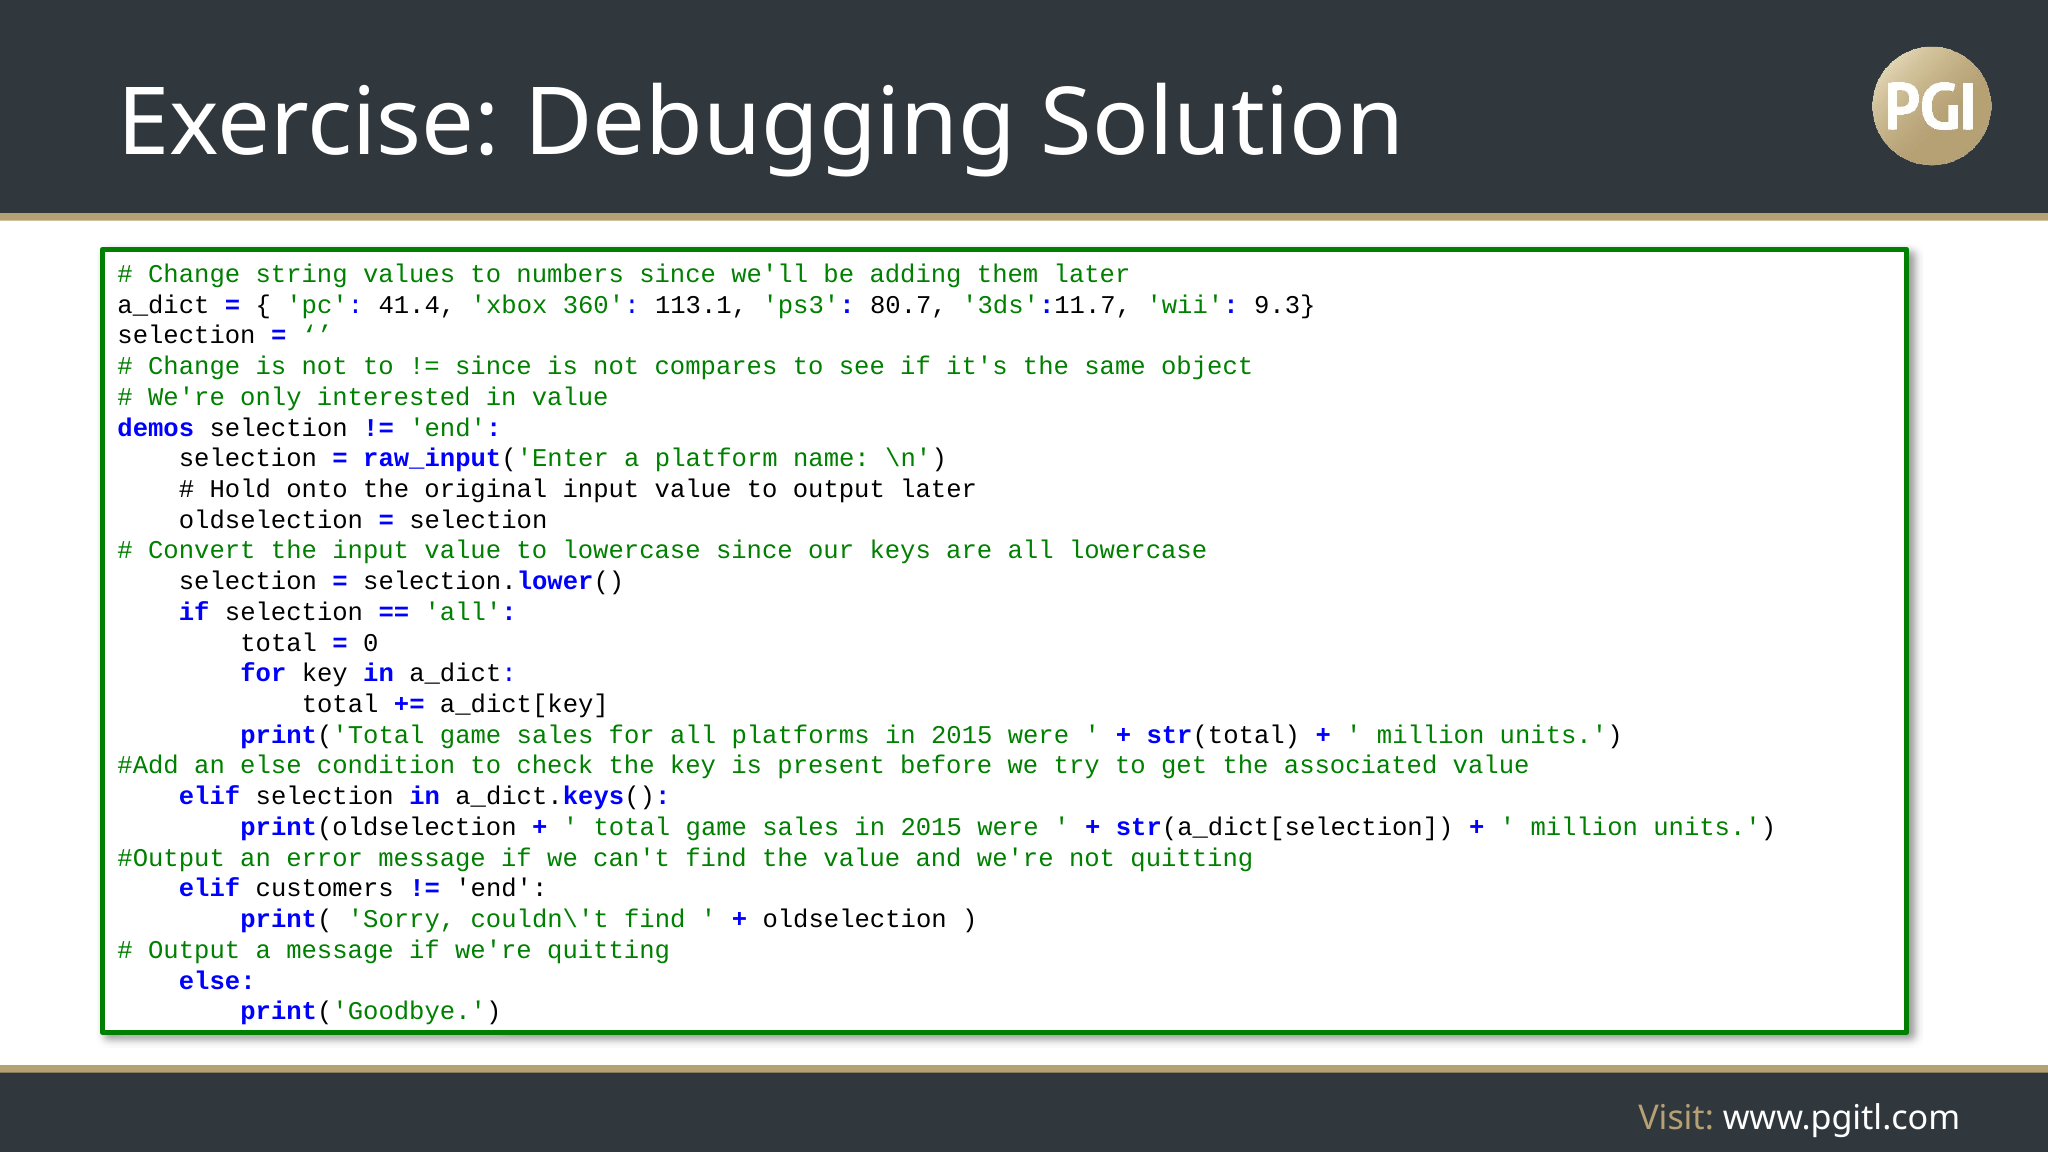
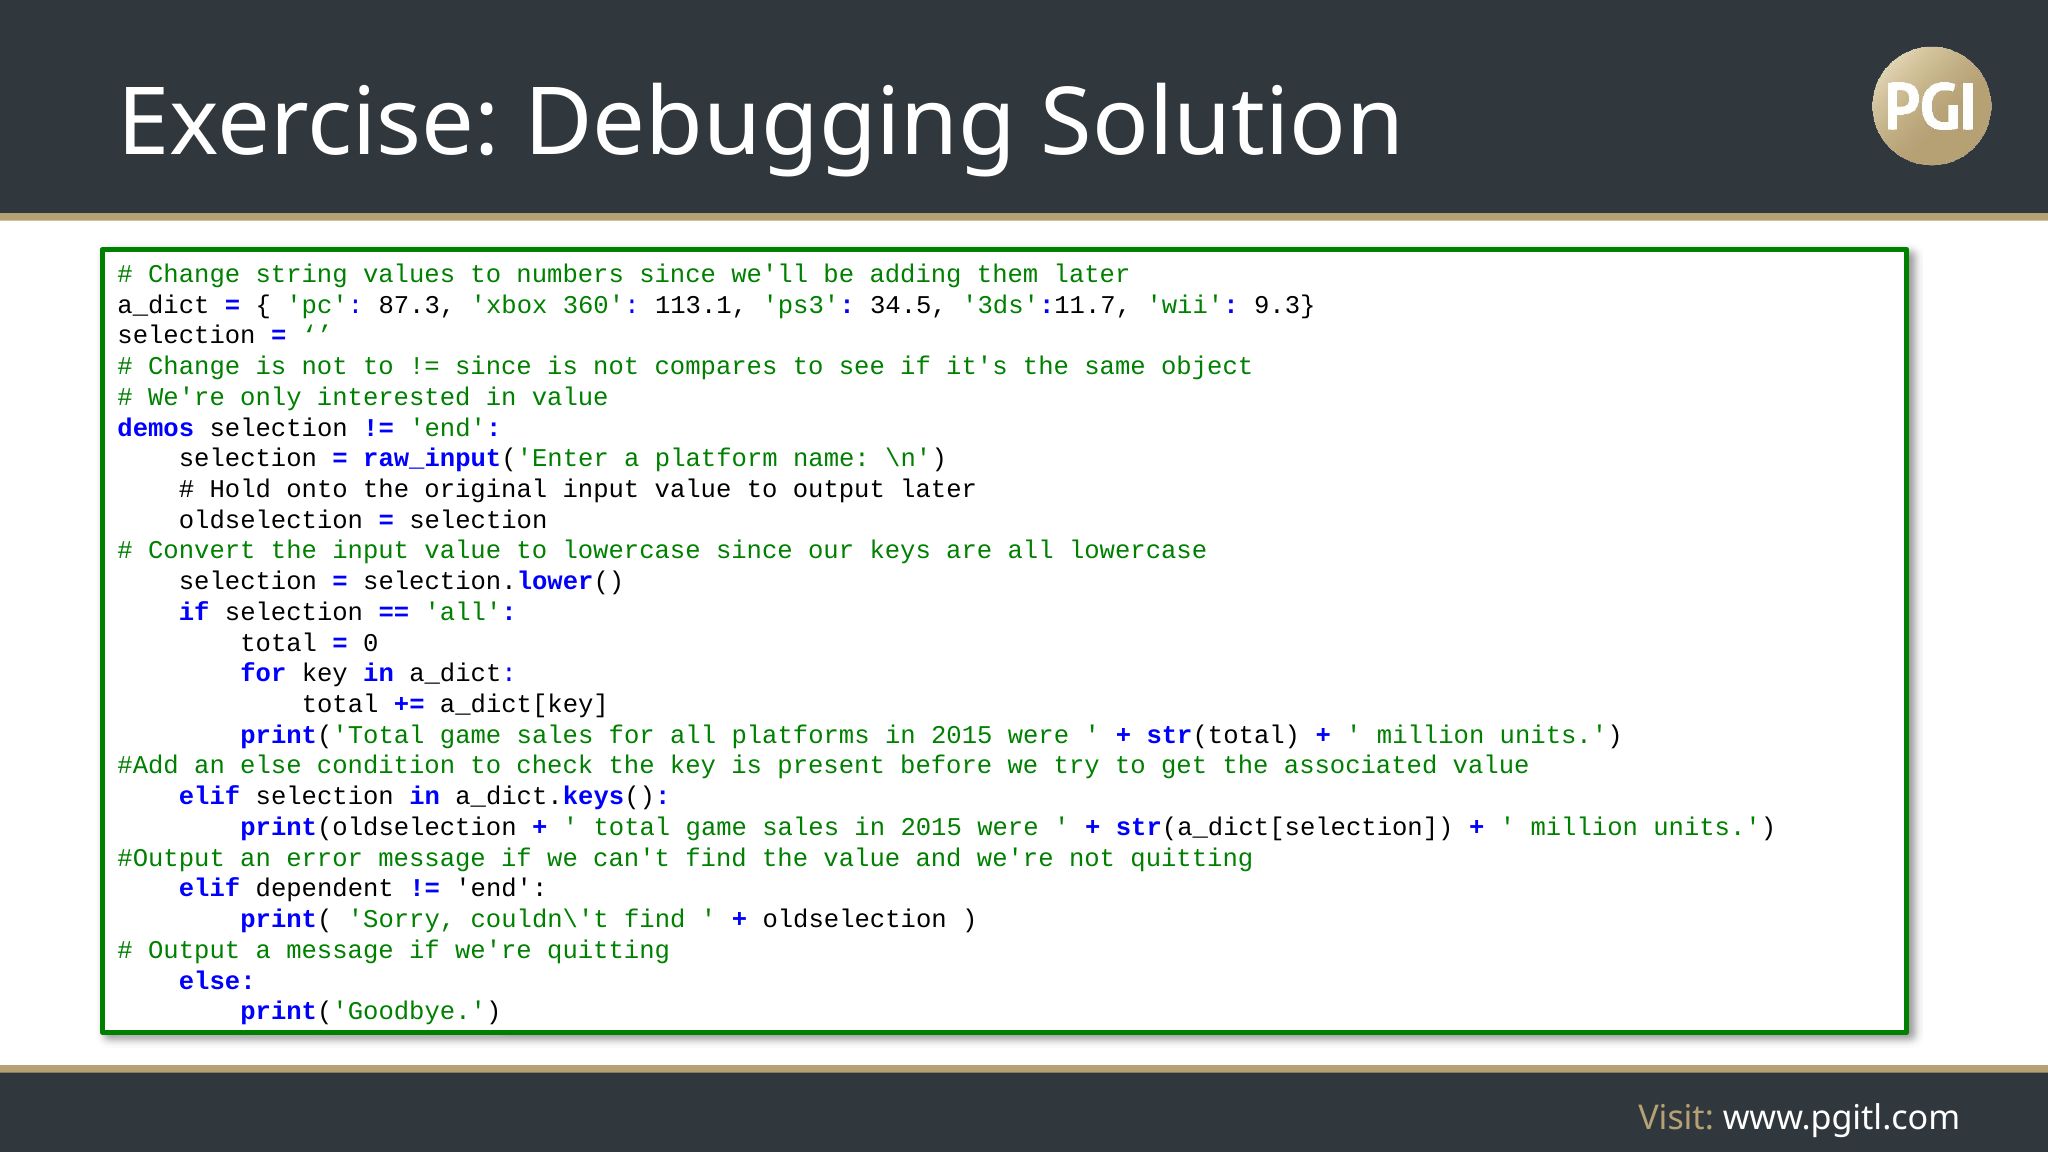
41.4: 41.4 -> 87.3 (417, 305)
80.7: 80.7 -> 34.5 (908, 305)
customers: customers -> dependent (325, 888)
